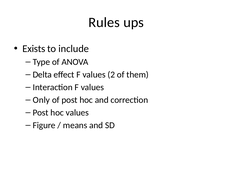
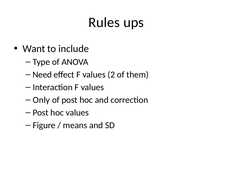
Exists: Exists -> Want (34, 49)
Delta: Delta -> Need (42, 75)
